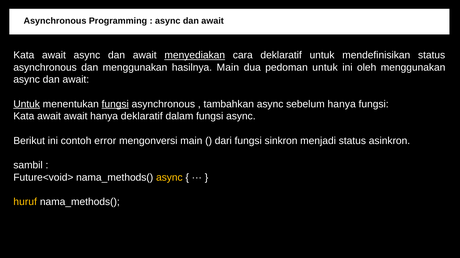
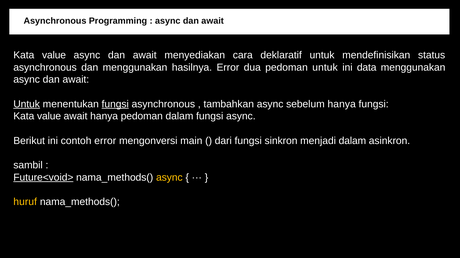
await: await -> value (54, 55)
menyediakan underline: present -> none (195, 55)
hasilnya Main: Main -> Error (228, 68)
oleh: oleh -> data (367, 68)
await: await -> value (49, 117)
hanya deklaratif: deklaratif -> pedoman (142, 117)
menjadi status: status -> dalam (352, 141)
Future<void> underline: none -> present (43, 178)
